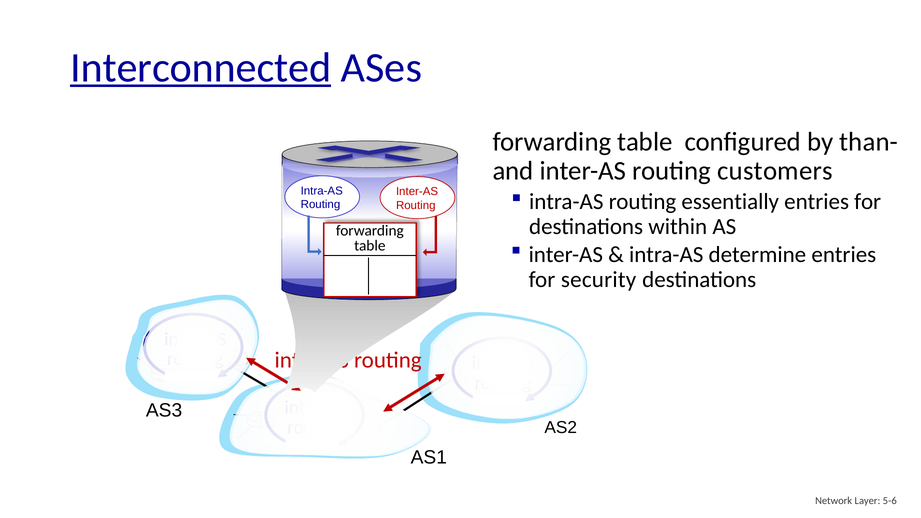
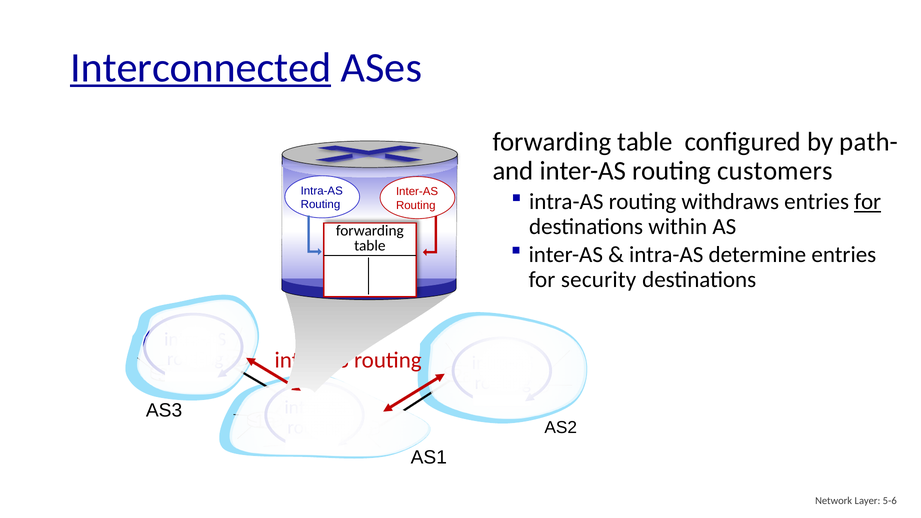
than-: than- -> path- (869, 142)
essentially: essentially -> withdraws (730, 202)
for underline: none -> present (868, 202)
